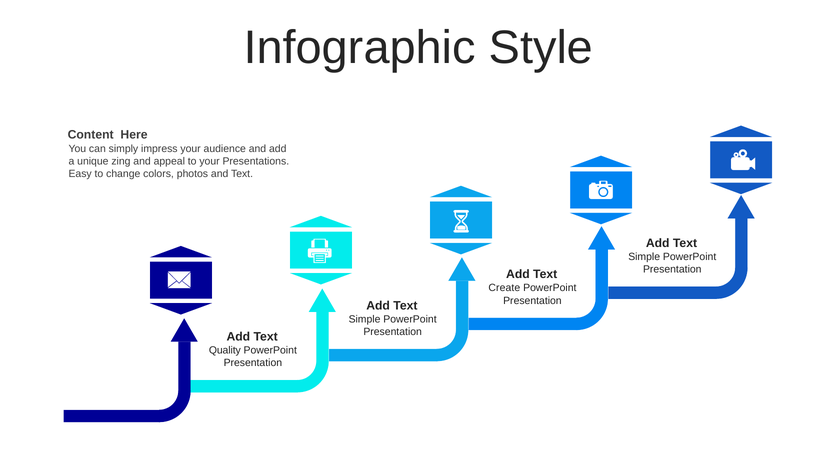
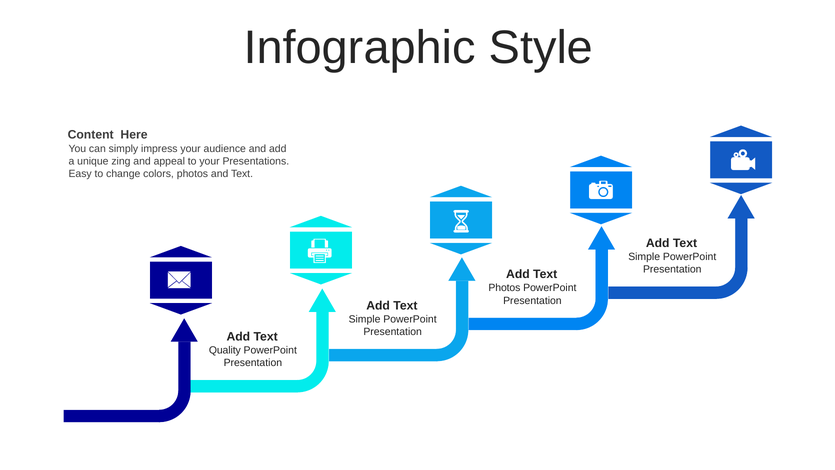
Create: Create -> Photos (504, 288)
